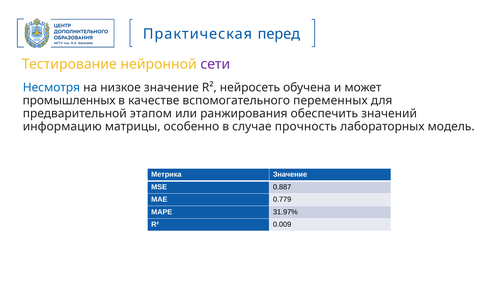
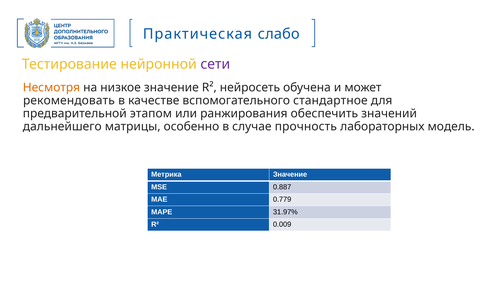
перед: перед -> слабо (279, 34)
Несмотря colour: blue -> orange (51, 88)
промышленных: промышленных -> рекомендовать (69, 101)
переменных: переменных -> стандартное (330, 101)
информацию: информацию -> дальнейшего (62, 127)
